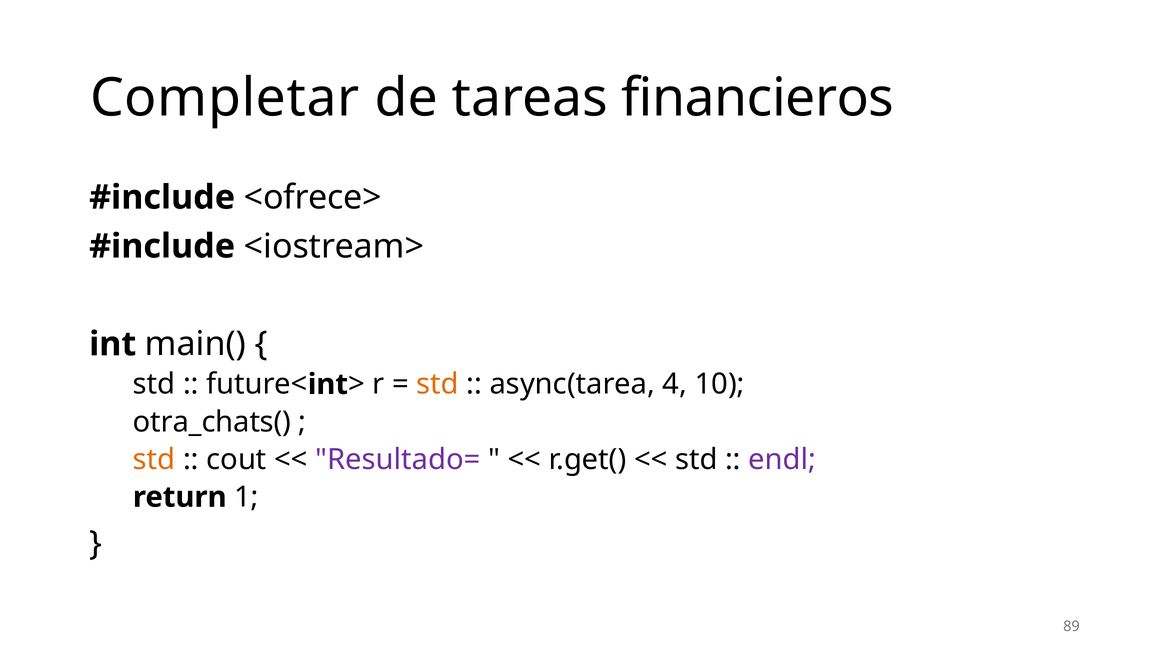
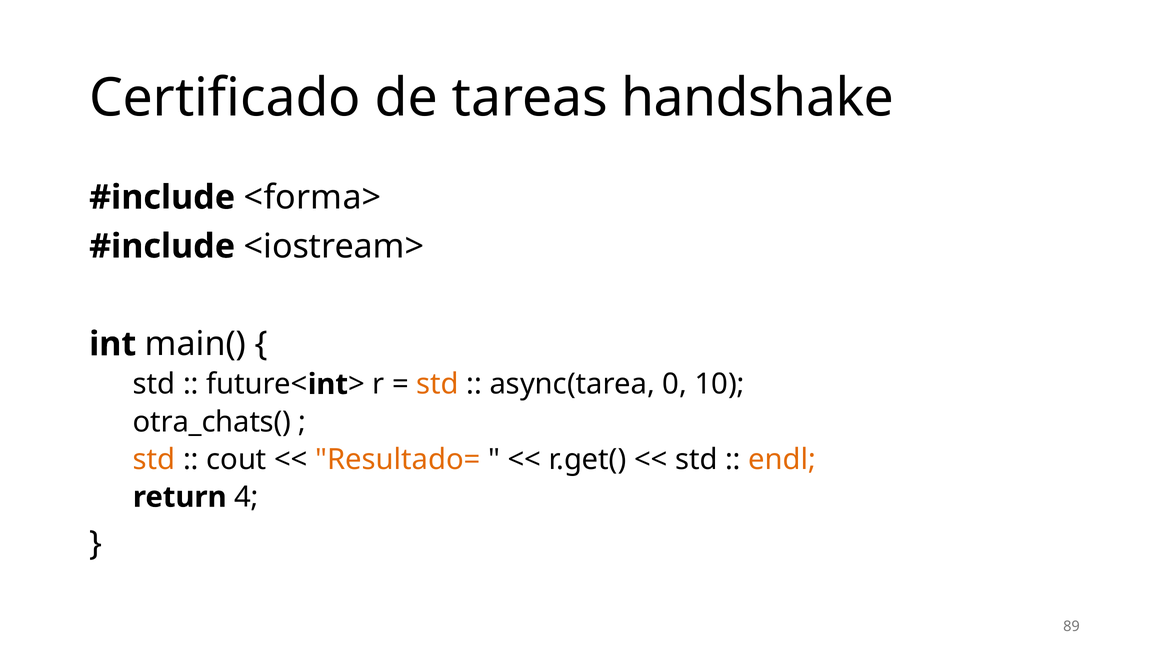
Completar: Completar -> Certificado (225, 98)
financieros: financieros -> handshake (758, 98)
<ofrece>: <ofrece> -> <forma> (313, 198)
4: 4 -> 0 (675, 385)
Resultado= colour: purple -> orange (398, 460)
endl colour: purple -> orange (782, 460)
1: 1 -> 4 (246, 498)
